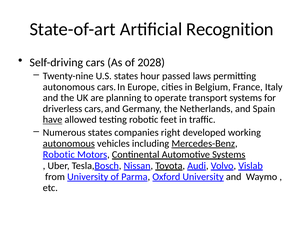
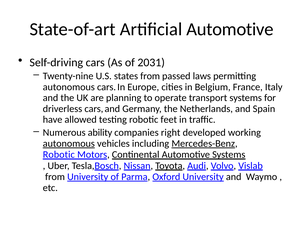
Artificial Recognition: Recognition -> Automotive (230, 29)
2028: 2028 -> 2031 (151, 62)
states hour: hour -> from (150, 76)
have underline: present -> none (53, 120)
Numerous states: states -> ability (100, 133)
